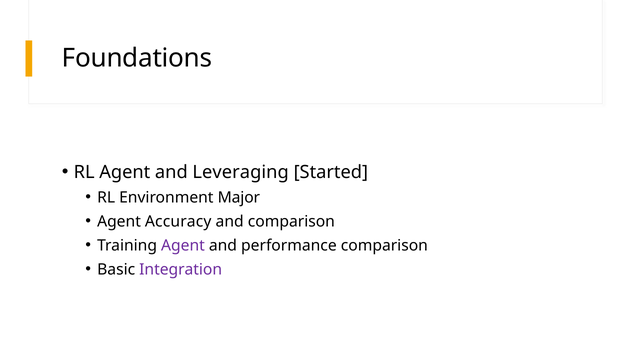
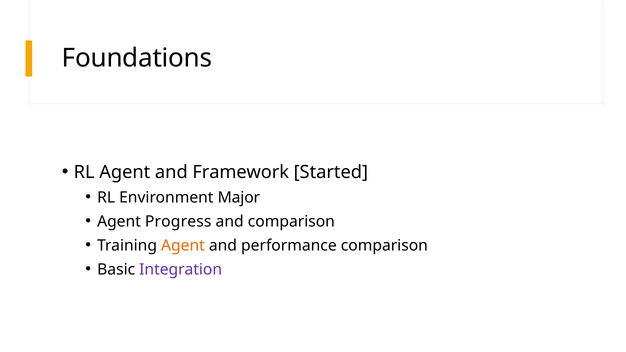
Leveraging: Leveraging -> Framework (241, 172)
Accuracy: Accuracy -> Progress (178, 222)
Agent colour: purple -> orange (183, 246)
